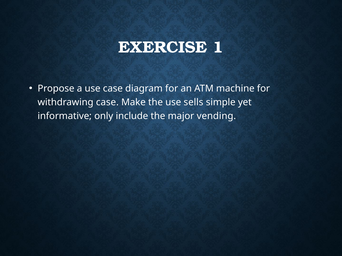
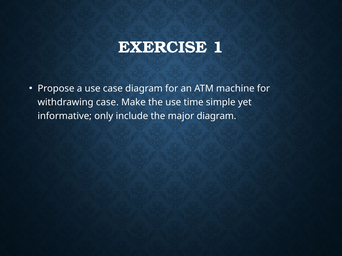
sells: sells -> time (194, 102)
major vending: vending -> diagram (216, 116)
